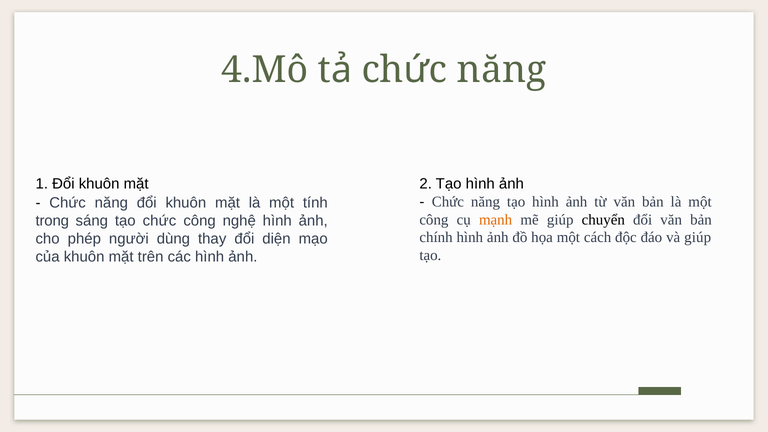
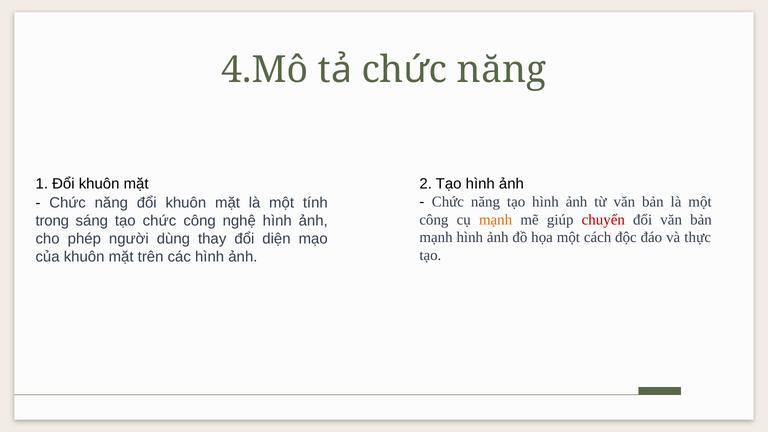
chuyển colour: black -> red (603, 220)
chính: chính -> mạnh (436, 238)
và giúp: giúp -> thực (698, 238)
